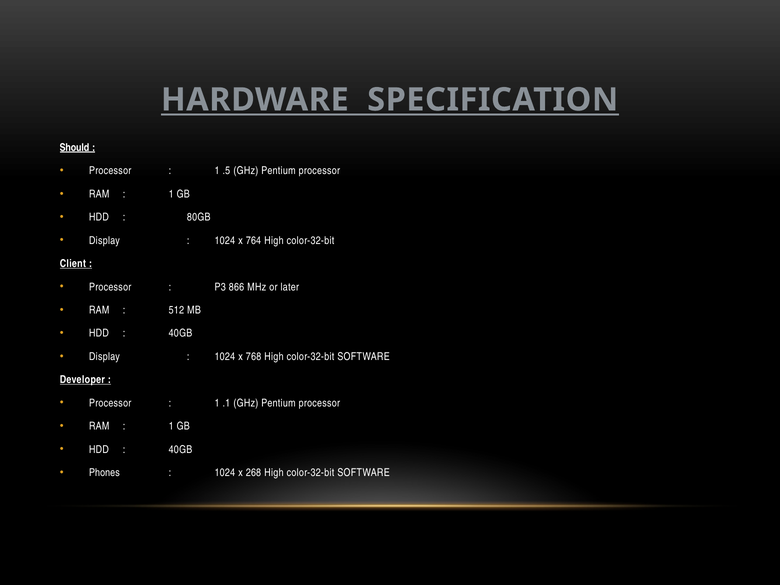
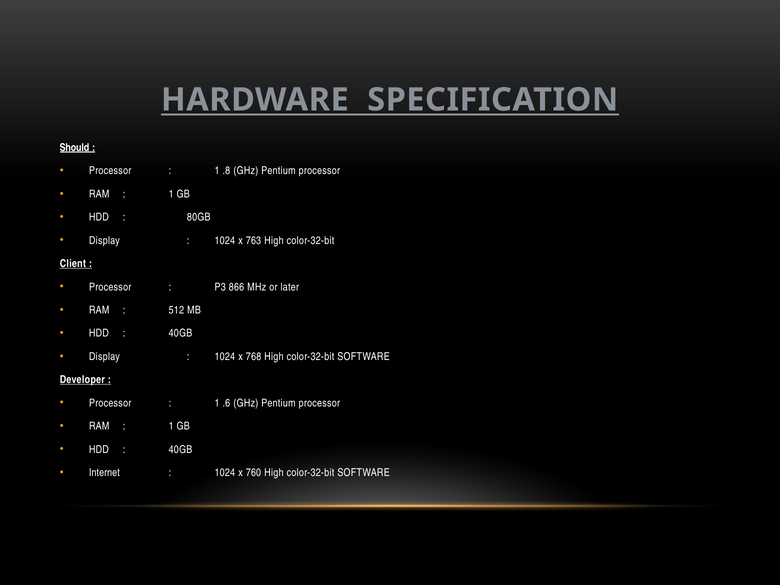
.5: .5 -> .8 (226, 171)
764: 764 -> 763 (253, 241)
.1: .1 -> .6 (226, 403)
Phones: Phones -> Internet (104, 473)
268: 268 -> 760 (253, 473)
